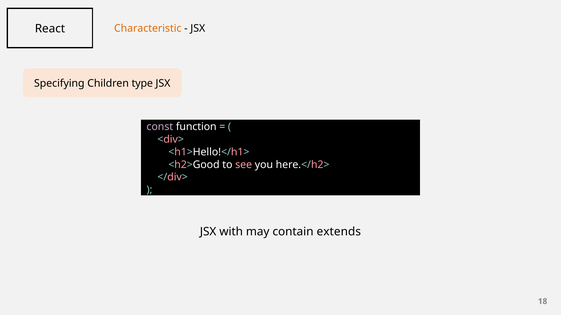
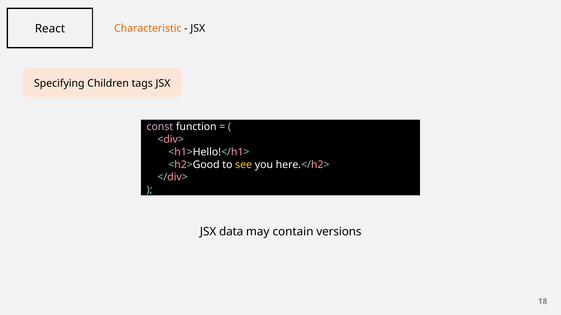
type: type -> tags (142, 84)
see colour: pink -> yellow (244, 165)
with: with -> data (231, 232)
extends: extends -> versions (339, 232)
